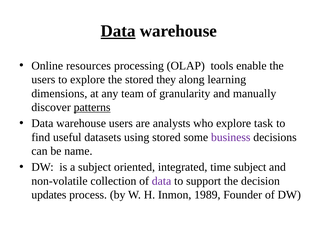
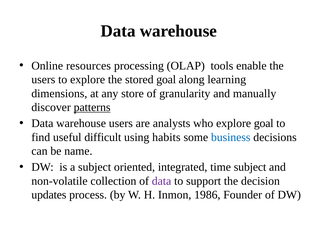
Data underline: present -> none (118, 31)
stored they: they -> goal (166, 79)
team: team -> store (133, 93)
explore task: task -> goal (264, 123)
datasets: datasets -> difficult (103, 137)
using stored: stored -> habits (166, 137)
business colour: purple -> blue (231, 137)
1989: 1989 -> 1986 (207, 194)
